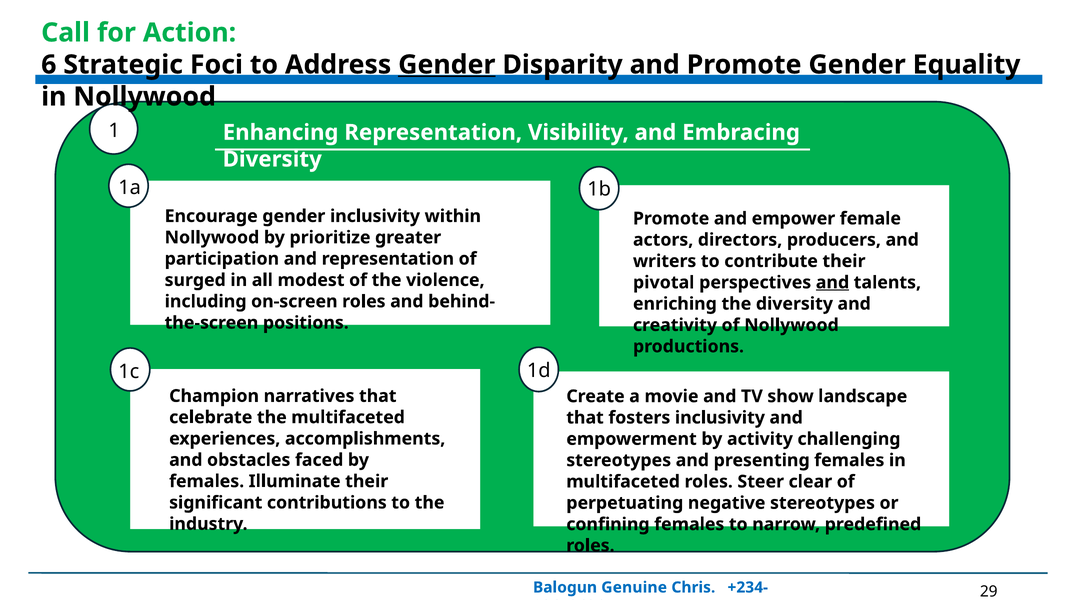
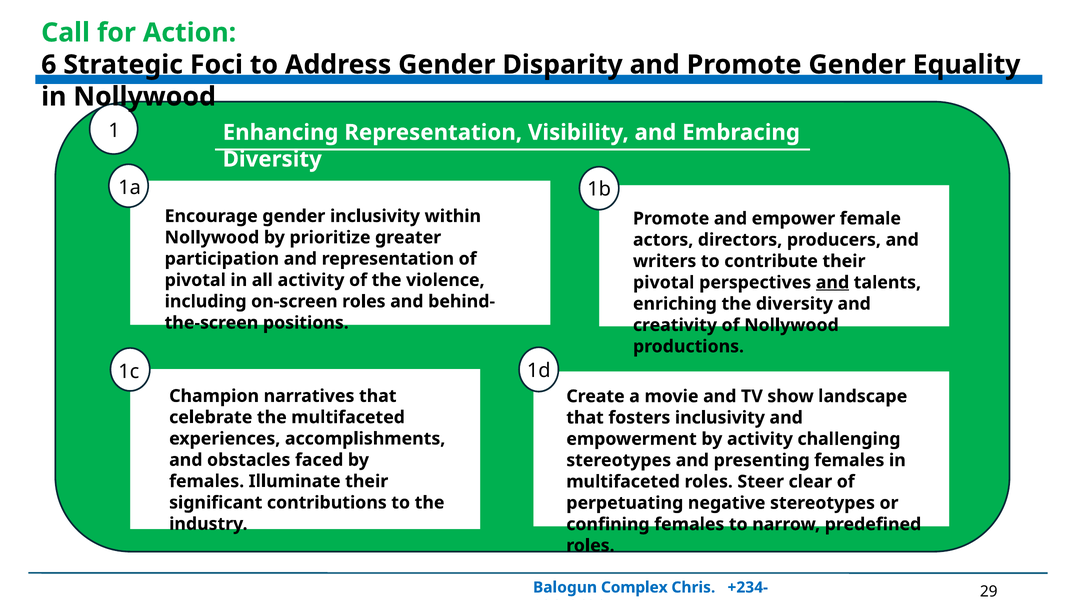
Gender underline: present -> none (447, 65)
surged: surged -> pivotal (195, 280)
all modest: modest -> activity (311, 280)
Genuine: Genuine -> Complex (634, 588)
